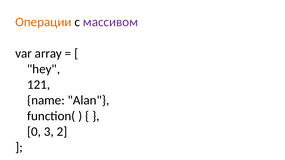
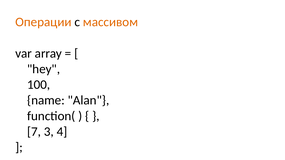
массивом colour: purple -> orange (111, 22)
121: 121 -> 100 (39, 85)
0: 0 -> 7 (34, 132)
2: 2 -> 4 (62, 132)
